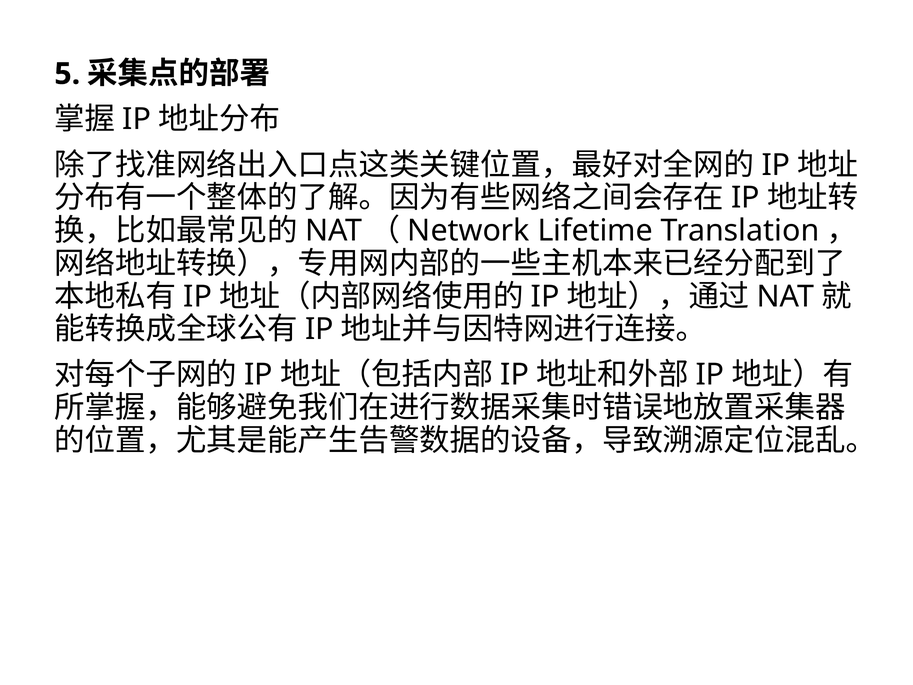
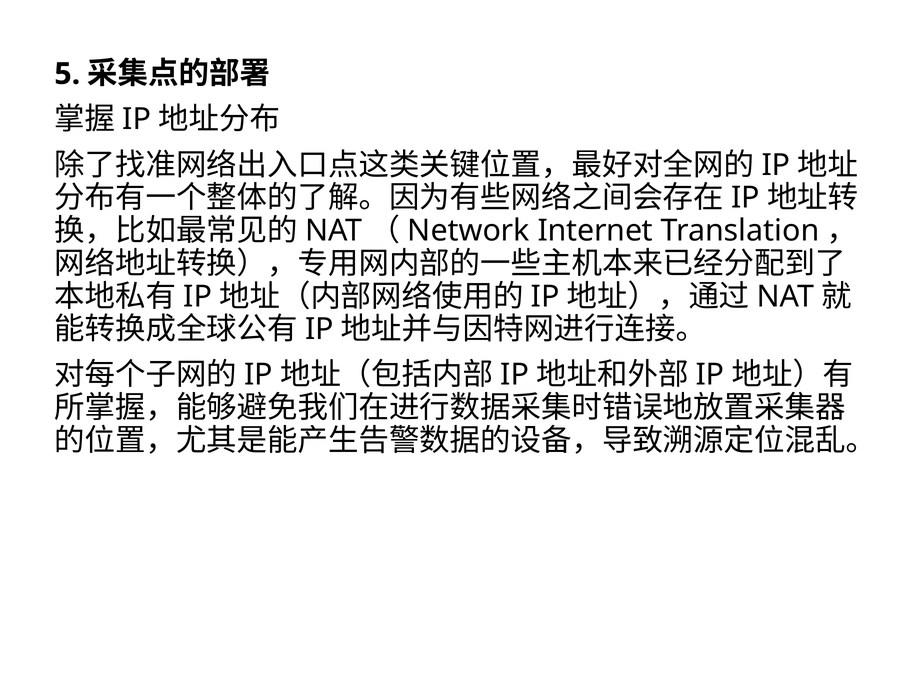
Lifetime: Lifetime -> Internet (595, 231)
